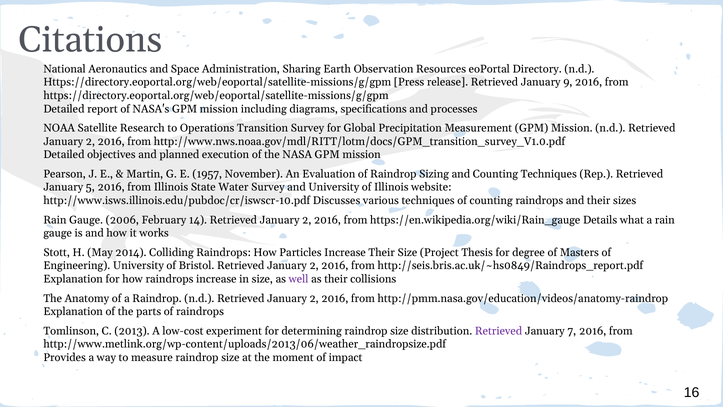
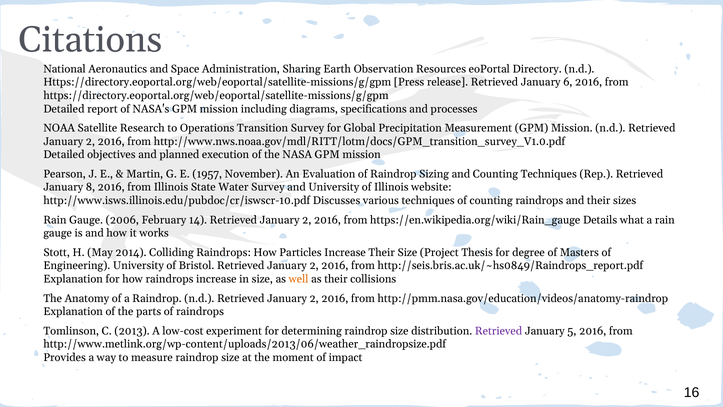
9: 9 -> 6 (568, 82)
5: 5 -> 8 (90, 187)
well colour: purple -> orange (299, 279)
7: 7 -> 5 (572, 331)
